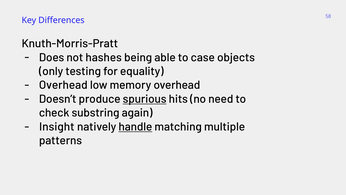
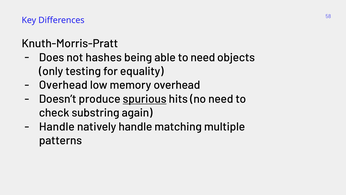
to case: case -> need (203, 57)
Insight: Insight -> Handle (57, 127)
handle underline: present -> none (135, 127)
